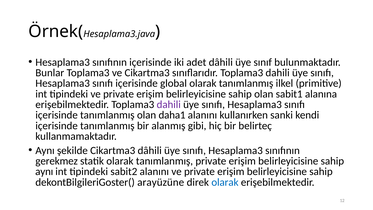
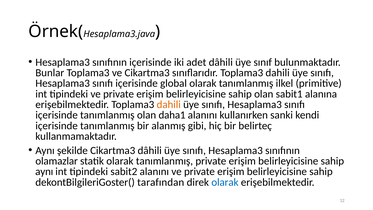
dahili colour: purple -> orange (169, 104)
gerekmez: gerekmez -> olamazlar (57, 161)
arayüzüne: arayüzüne -> tarafından (161, 182)
